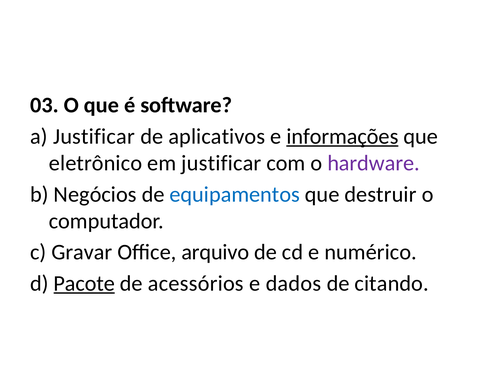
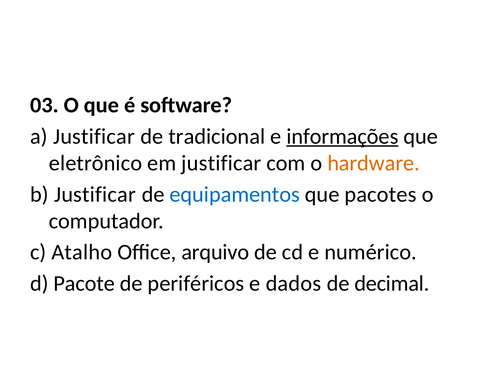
aplicativos: aplicativos -> tradicional (217, 137)
hardware colour: purple -> orange (374, 163)
b Negócios: Negócios -> Justificar (95, 195)
destruir: destruir -> pacotes (380, 195)
Gravar: Gravar -> Atalho (82, 253)
Pacote underline: present -> none (84, 284)
acessórios: acessórios -> periféricos (196, 284)
citando: citando -> decimal (392, 284)
